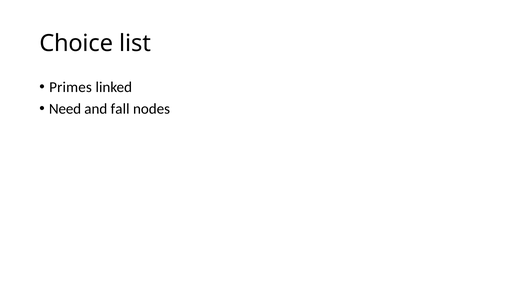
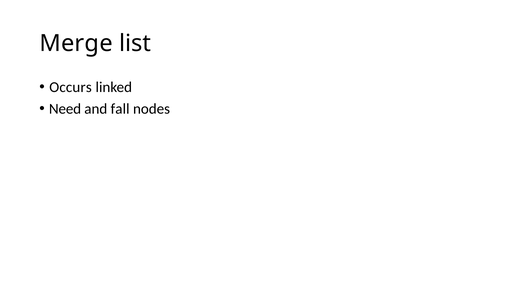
Choice: Choice -> Merge (76, 43)
Primes: Primes -> Occurs (71, 87)
